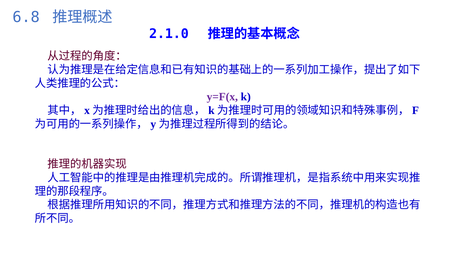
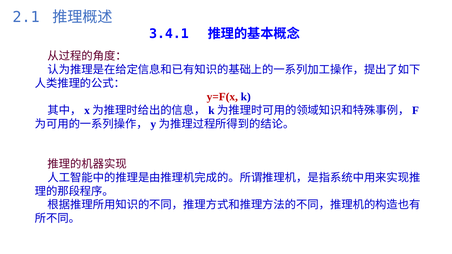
6.8: 6.8 -> 2.1 (26, 17)
2.1.0: 2.1.0 -> 3.4.1 (169, 34)
y=F(x colour: purple -> red (222, 97)
